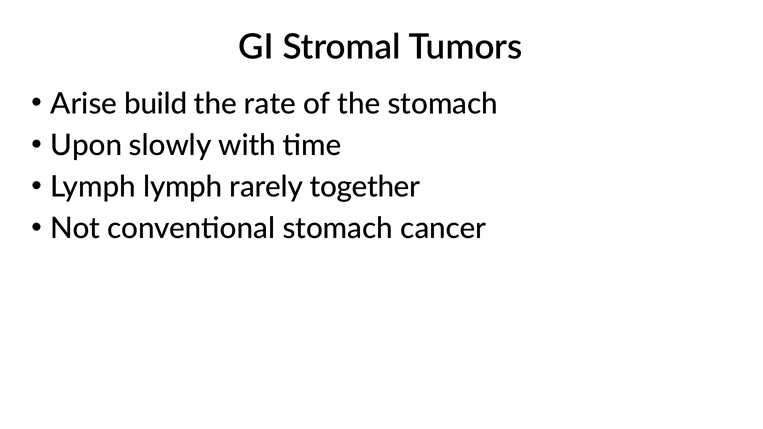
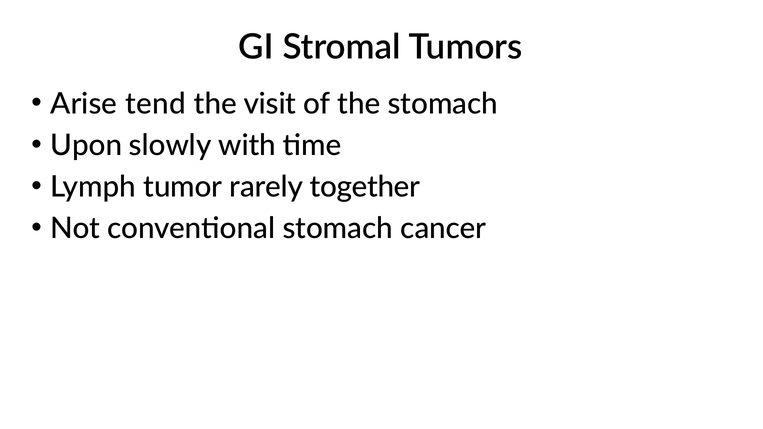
build: build -> tend (155, 104)
rate: rate -> visit (270, 104)
Lymph lymph: lymph -> tumor (183, 187)
